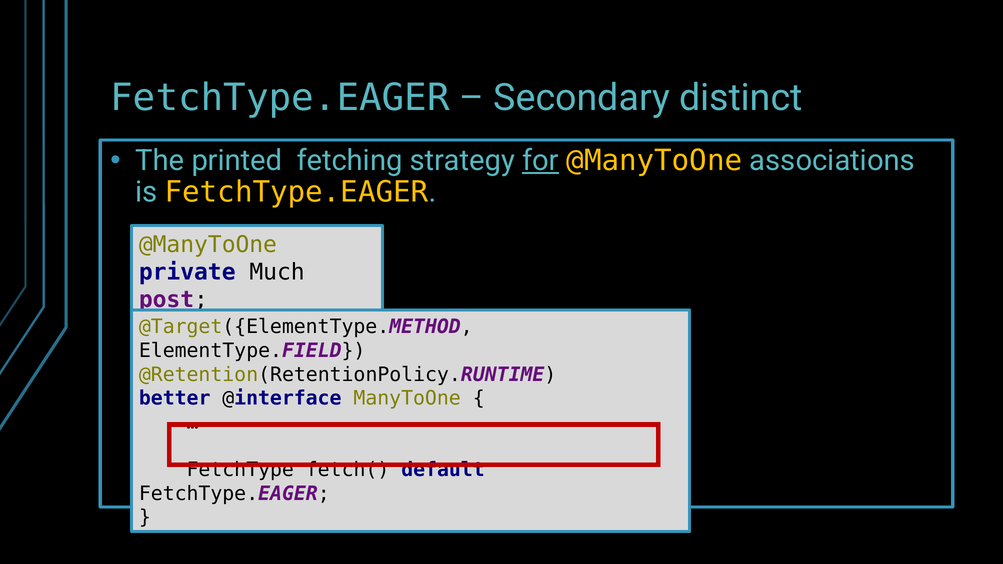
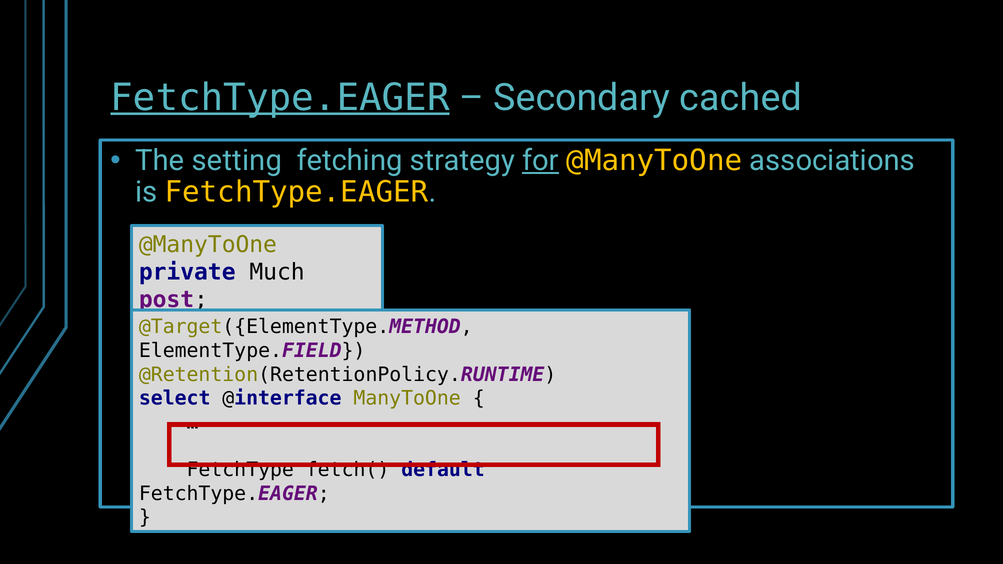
FetchType.EAGER underline: none -> present (280, 98)
distinct: distinct -> cached (741, 98)
printed: printed -> setting (237, 161)
better: better -> select (175, 399)
